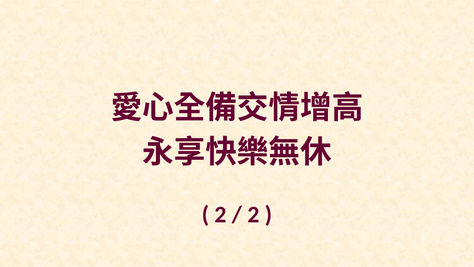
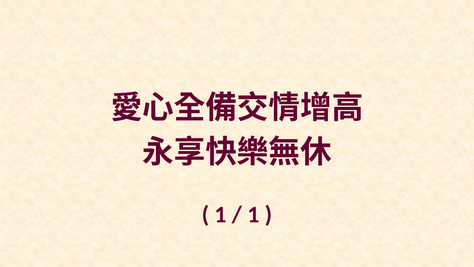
2: 2 -> 1 (221, 214)
2: 2 -> 1 (253, 214)
